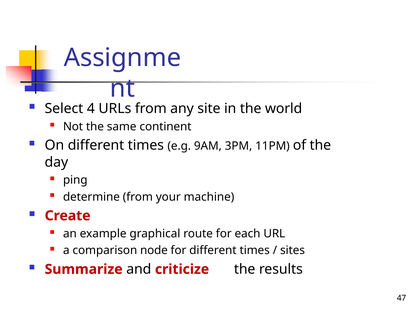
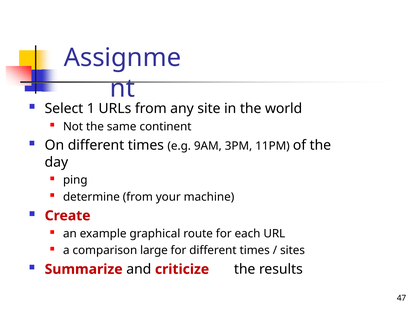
4: 4 -> 1 (91, 109)
node: node -> large (154, 251)
